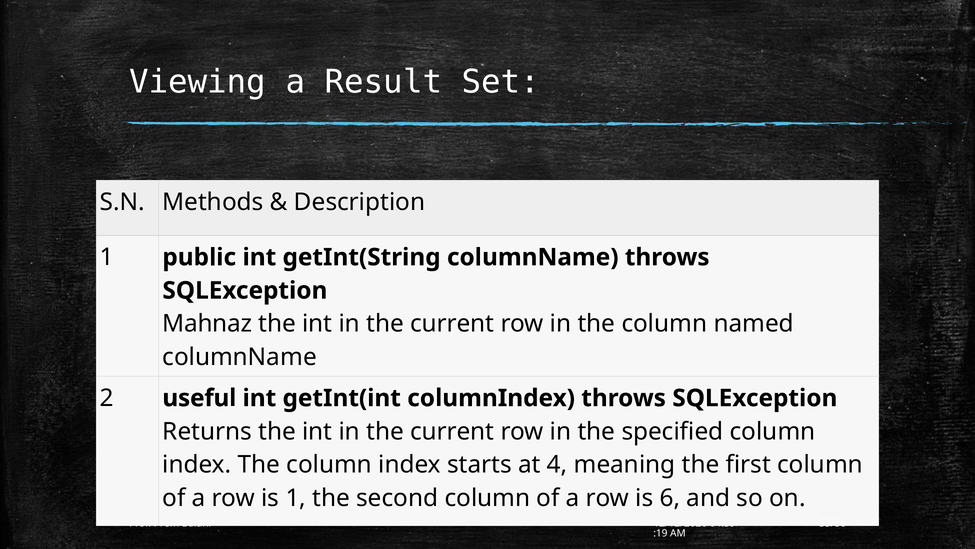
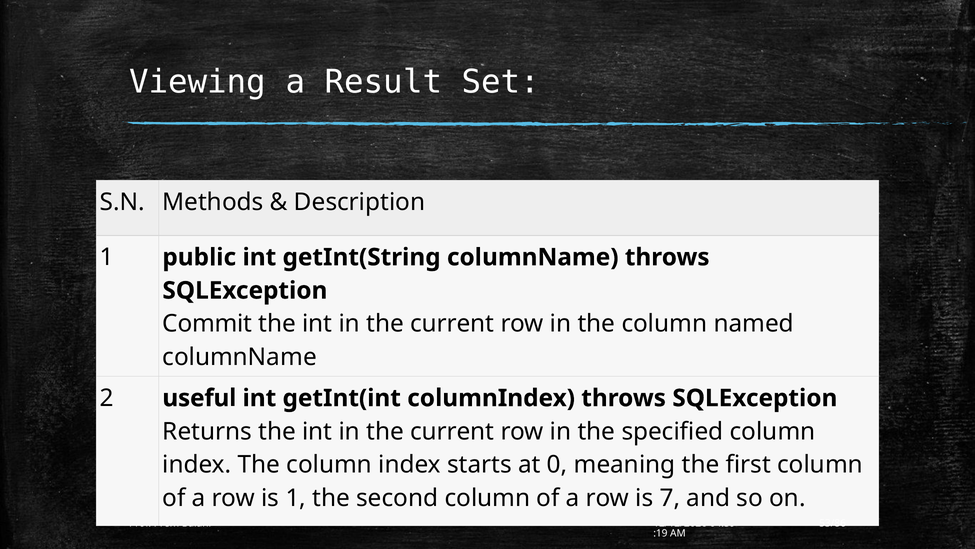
Mahnaz: Mahnaz -> Commit (207, 324)
4: 4 -> 0 (557, 464)
6: 6 -> 7 (670, 498)
